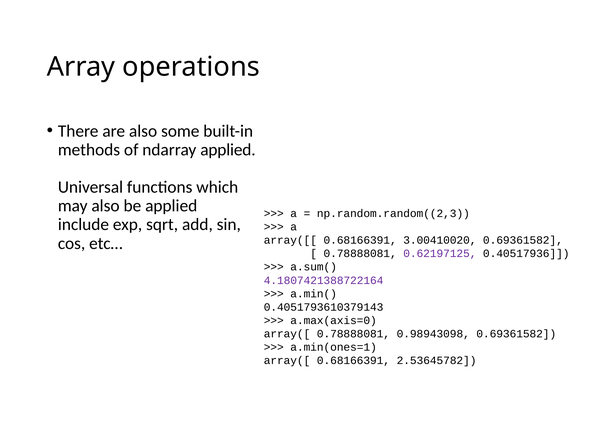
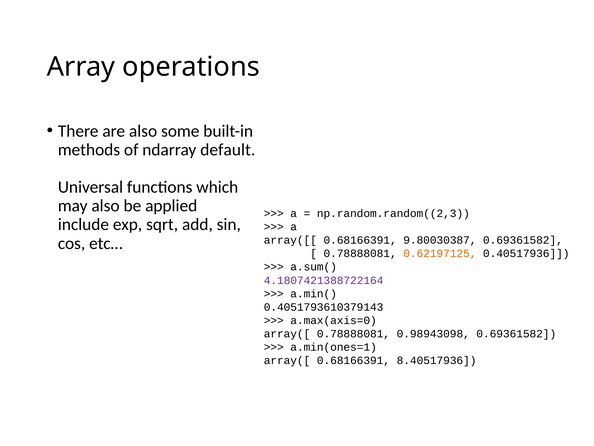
ndarray applied: applied -> default (228, 150)
3.00410020: 3.00410020 -> 9.80030387 (440, 240)
0.62197125 colour: purple -> orange (440, 253)
2.53645782: 2.53645782 -> 8.40517936 (437, 360)
